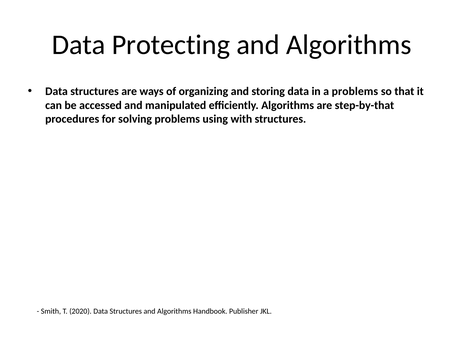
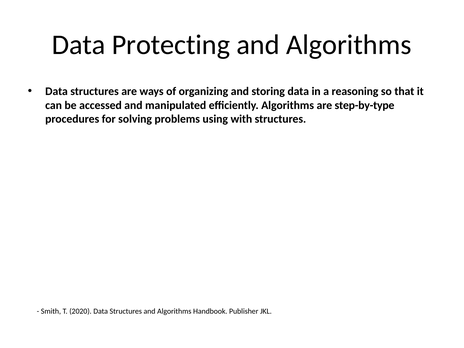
a problems: problems -> reasoning (355, 91)
step-by-that: step-by-that -> step-by-type (365, 105)
